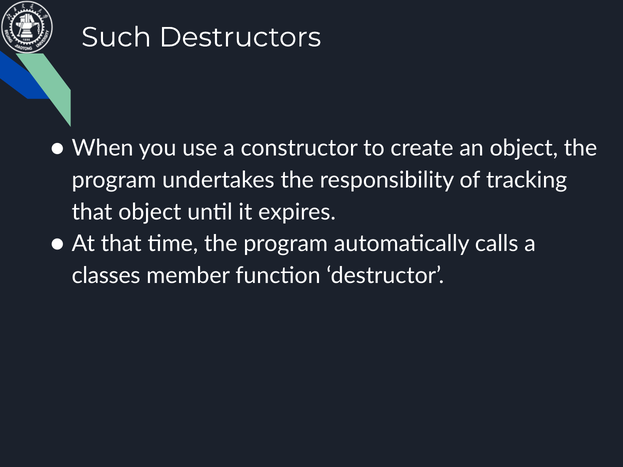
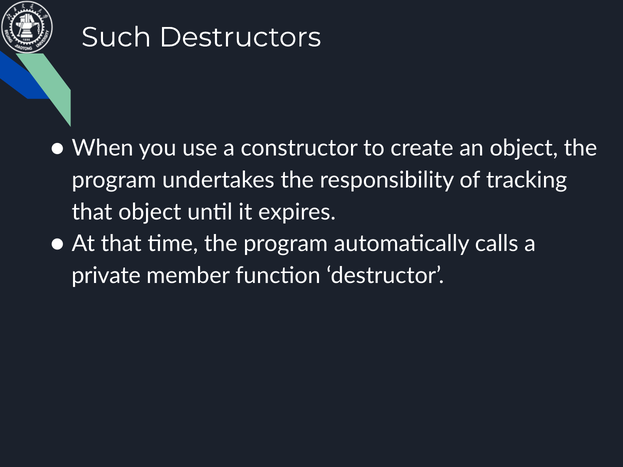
classes: classes -> private (106, 276)
